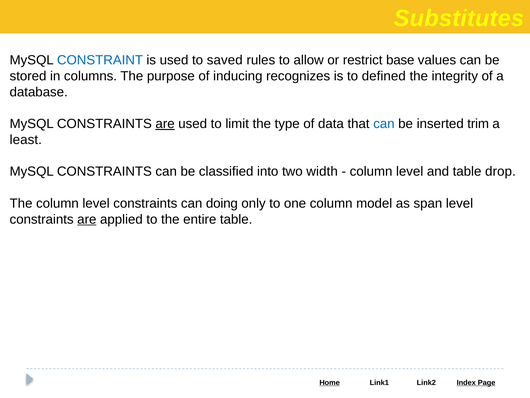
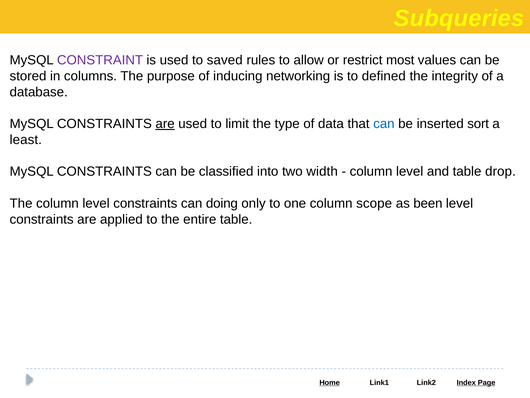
Substitutes: Substitutes -> Subqueries (459, 18)
CONSTRAINT colour: blue -> purple (100, 60)
base: base -> most (400, 60)
recognizes: recognizes -> networking (298, 76)
trim: trim -> sort (478, 124)
model: model -> scope (374, 203)
span: span -> been (428, 203)
are underline: present -> none (87, 219)
